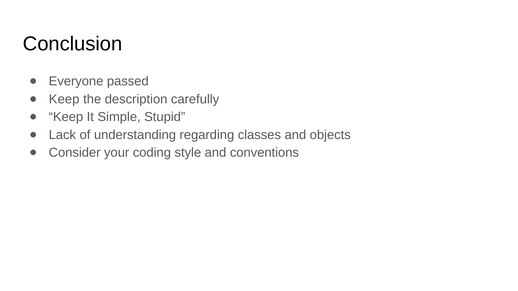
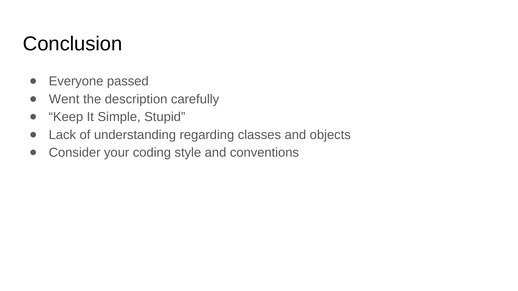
Keep: Keep -> Went (64, 99)
